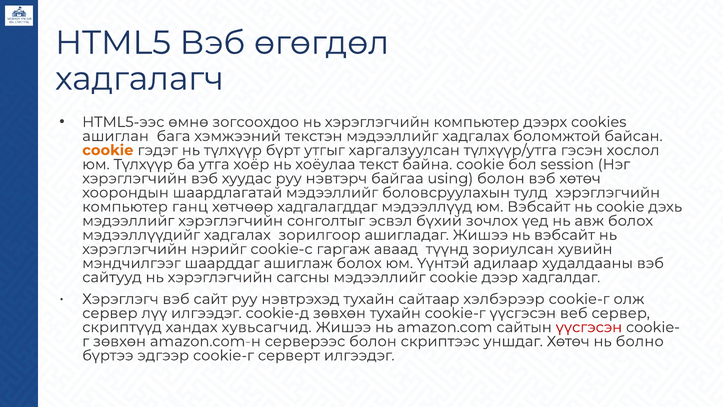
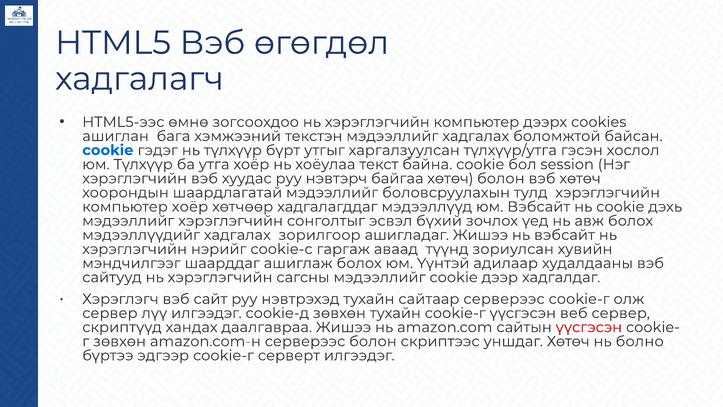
cookie colour: orange -> blue (108, 150)
байгаа using: using -> хөтөч (450, 178)
компьютер ганц: ганц -> хоёр (190, 207)
сайтаар хэлбэрээр: хэлбэрээр -> серверээс (504, 299)
хувьсагчид: хувьсагчид -> даалгавраа (267, 327)
